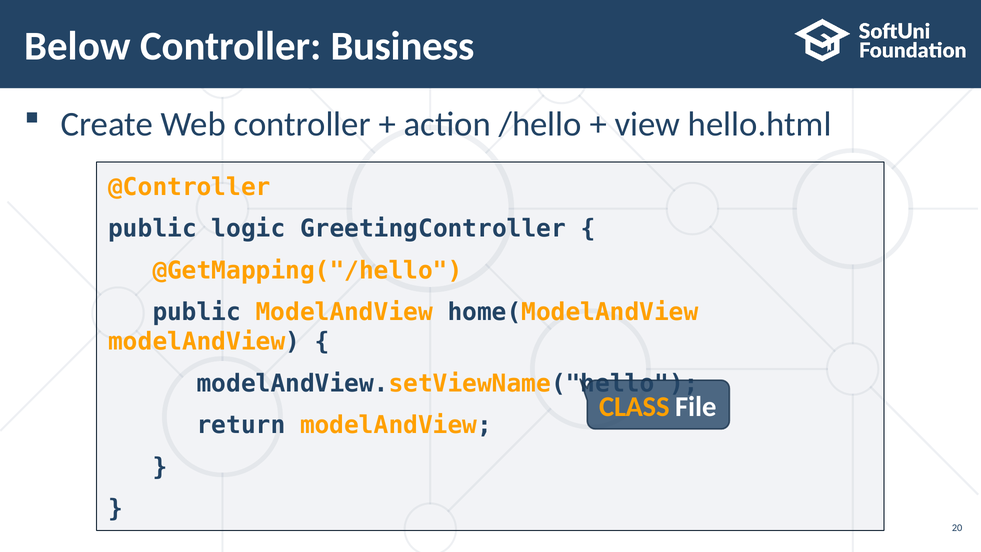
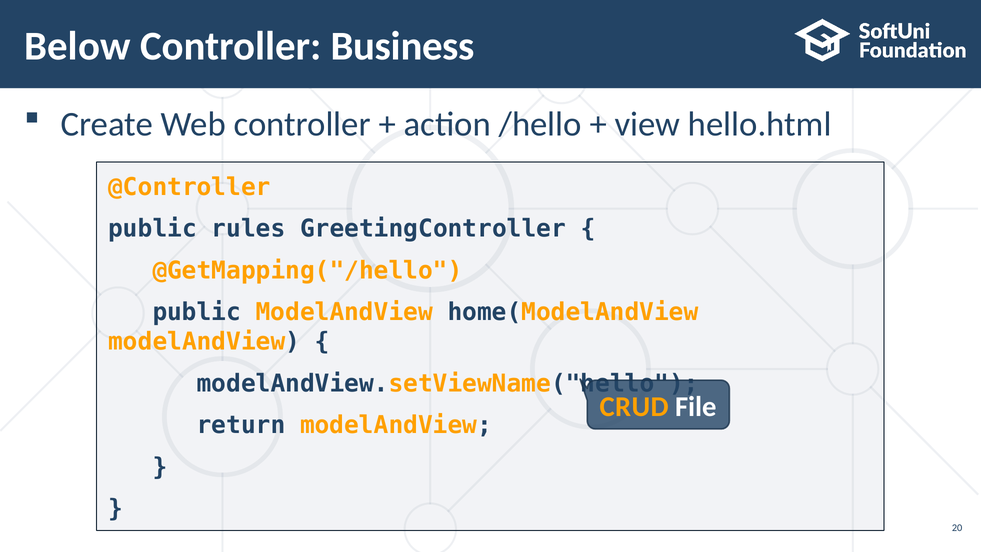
logic: logic -> rules (248, 229)
CLASS: CLASS -> CRUD (634, 406)
